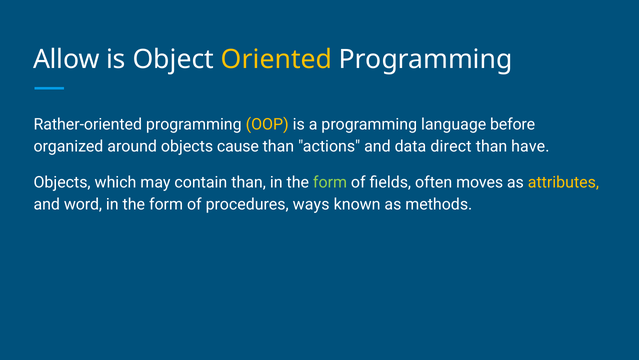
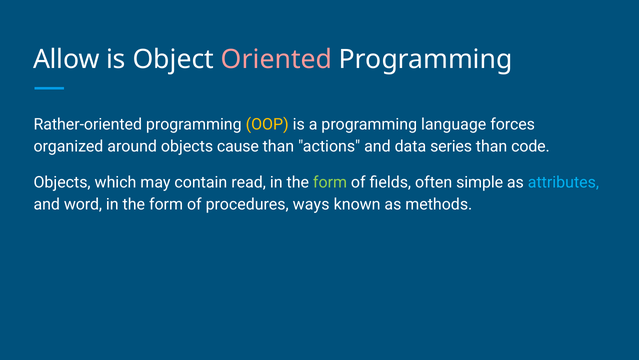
Oriented colour: yellow -> pink (276, 59)
before: before -> forces (513, 124)
direct: direct -> series (451, 146)
have: have -> code (530, 146)
contain than: than -> read (249, 182)
moves: moves -> simple (480, 182)
attributes colour: yellow -> light blue (563, 182)
